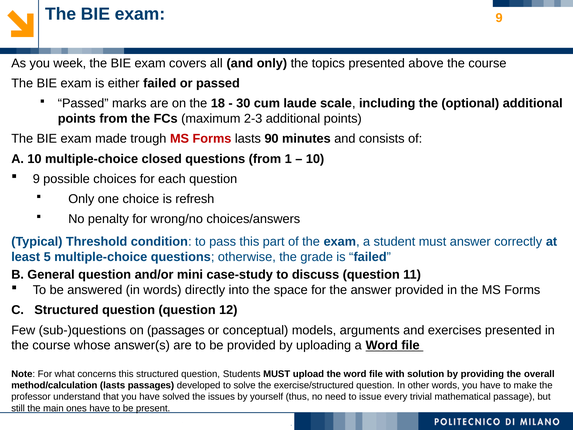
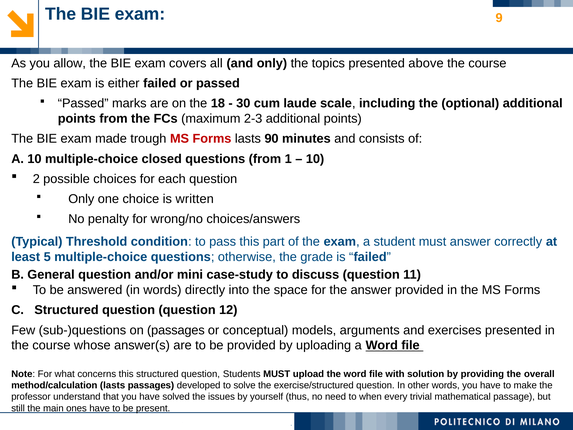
week: week -> allow (70, 63)
9: 9 -> 2 (36, 179)
refresh: refresh -> written (195, 199)
issue: issue -> when (370, 397)
